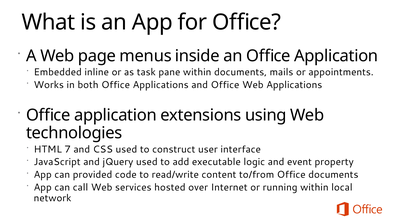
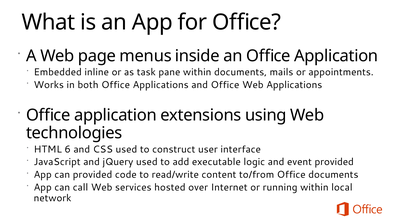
7: 7 -> 6 (68, 149)
event property: property -> provided (334, 162)
